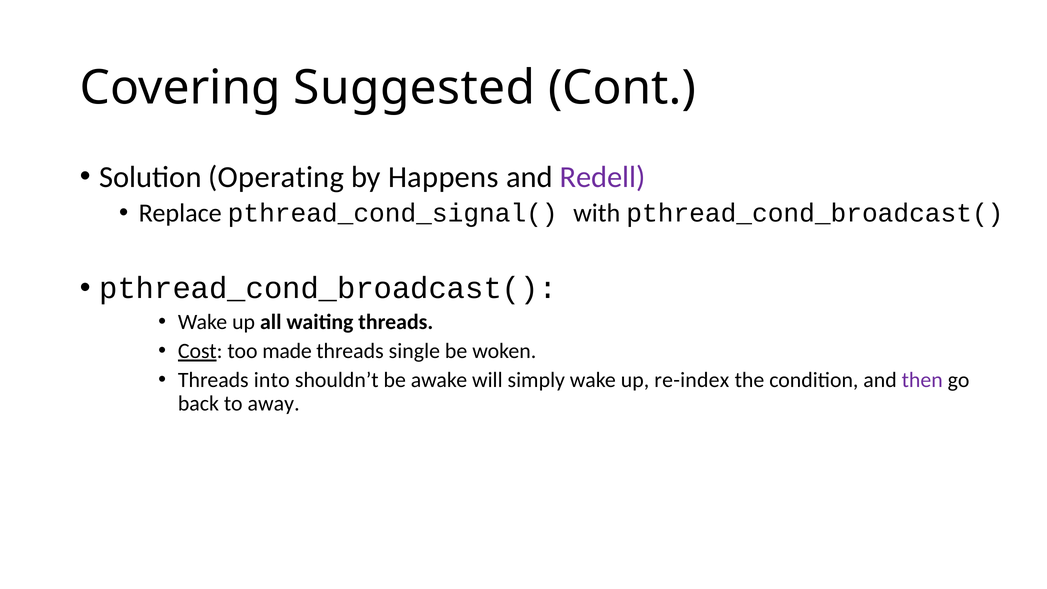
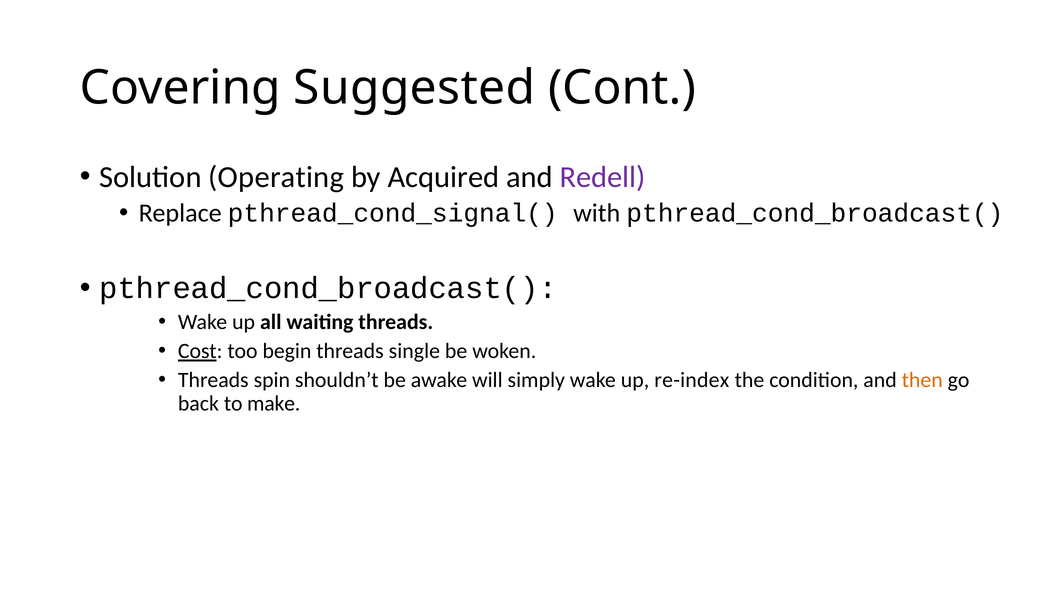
Happens: Happens -> Acquired (443, 177)
made: made -> begin (287, 351)
into: into -> spin (272, 380)
then colour: purple -> orange (922, 380)
away: away -> make (274, 404)
